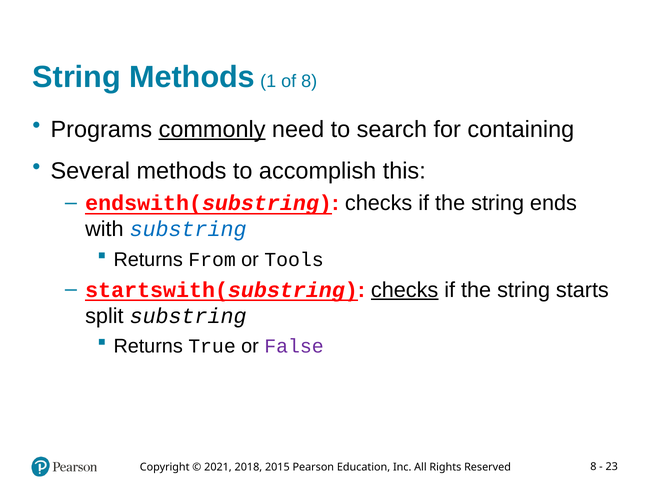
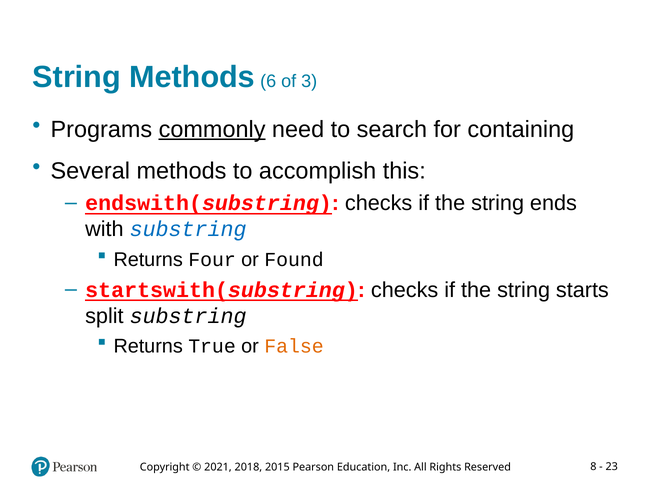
1: 1 -> 6 (268, 81)
of 8: 8 -> 3 (309, 81)
From: From -> Four (212, 259)
Tools: Tools -> Found (294, 259)
checks underline: present -> none (405, 290)
False colour: purple -> orange (294, 346)
